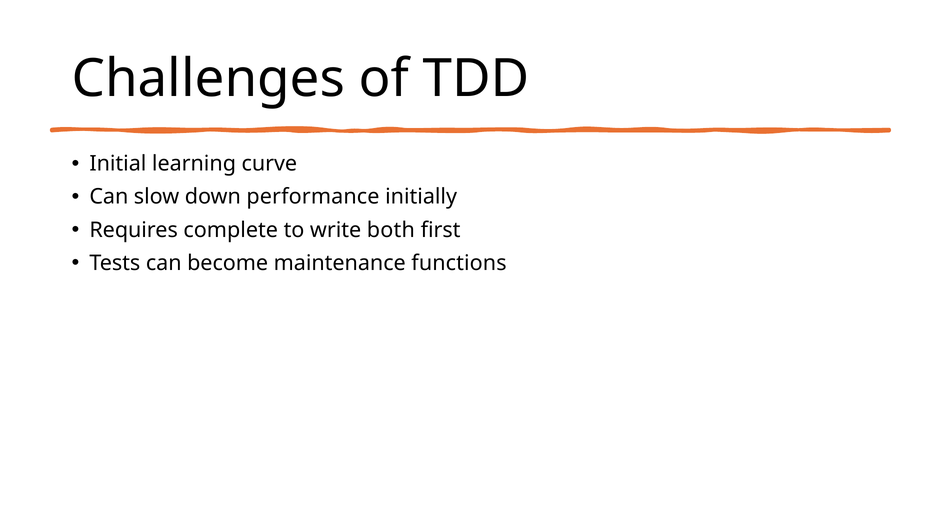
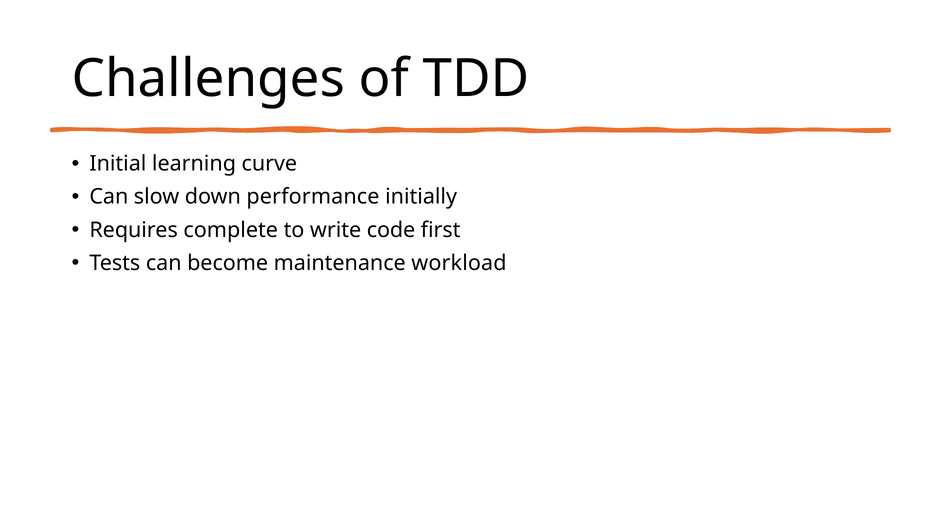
both: both -> code (391, 230)
functions: functions -> workload (459, 263)
